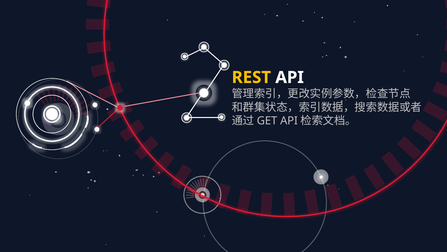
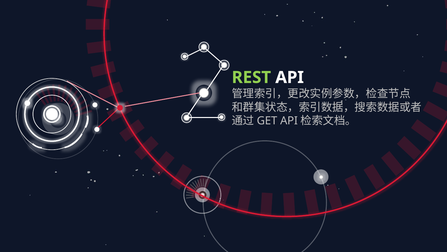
REST colour: yellow -> light green (251, 77)
